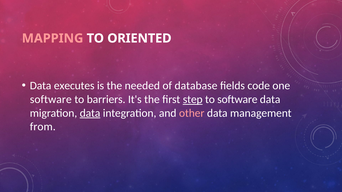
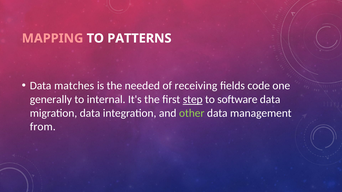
ORIENTED: ORIENTED -> PATTERNS (139, 38)
executes: executes -> matches (74, 86)
database: database -> receiving (196, 86)
software: software -> generally (51, 100)
barriers: barriers -> internal (106, 100)
data underline: present -> none (90, 113)
other colour: pink -> light green (192, 113)
